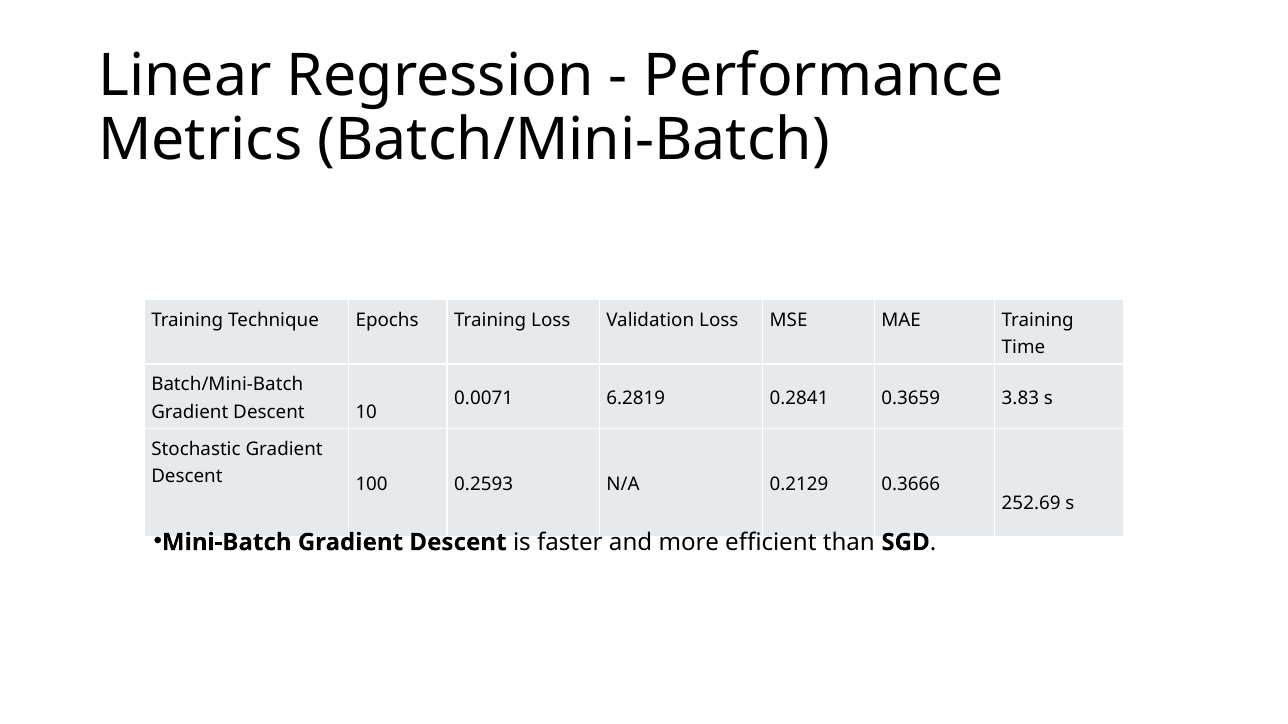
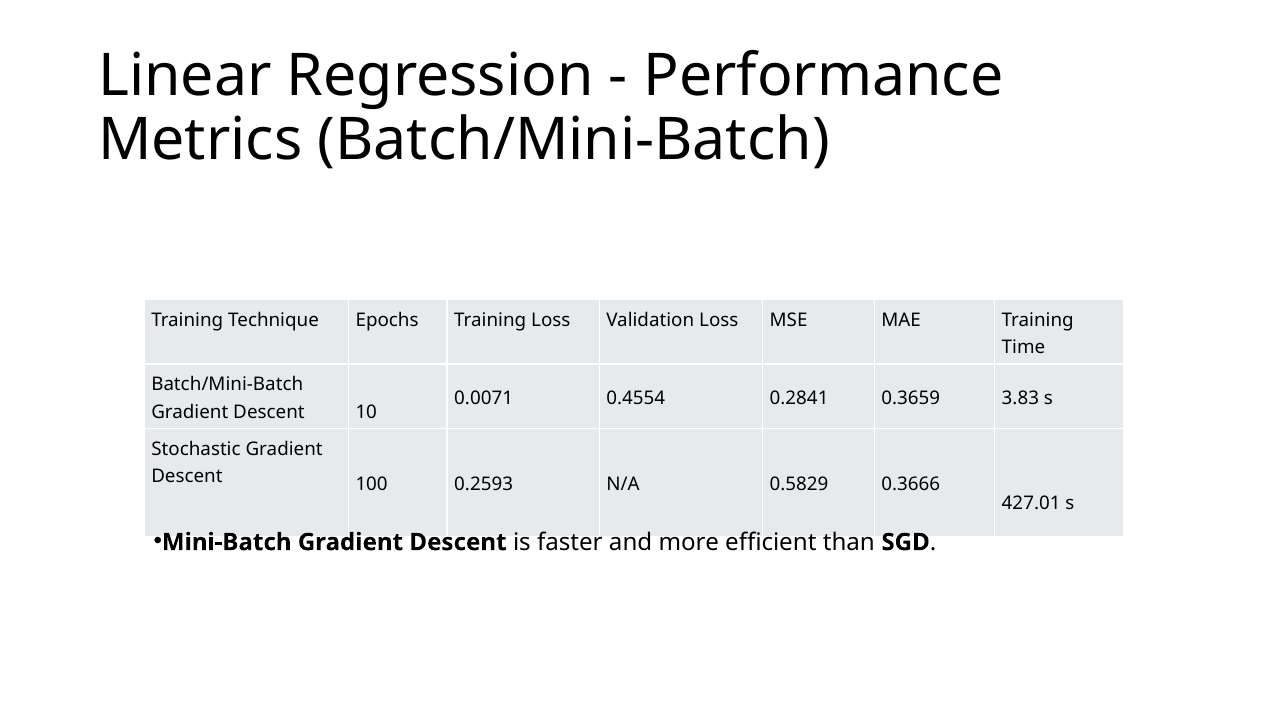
6.2819: 6.2819 -> 0.4554 (636, 399)
0.2129: 0.2129 -> 0.5829 (799, 485)
252.69: 252.69 -> 427.01 (1031, 504)
